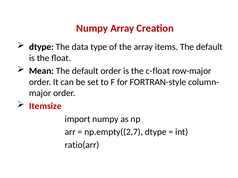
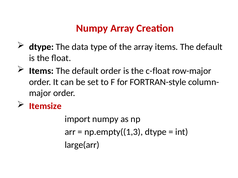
Mean: Mean -> Items (41, 71)
np.empty((2,7: np.empty((2,7 -> np.empty((1,3 (114, 132)
ratio(arr: ratio(arr -> large(arr (82, 145)
